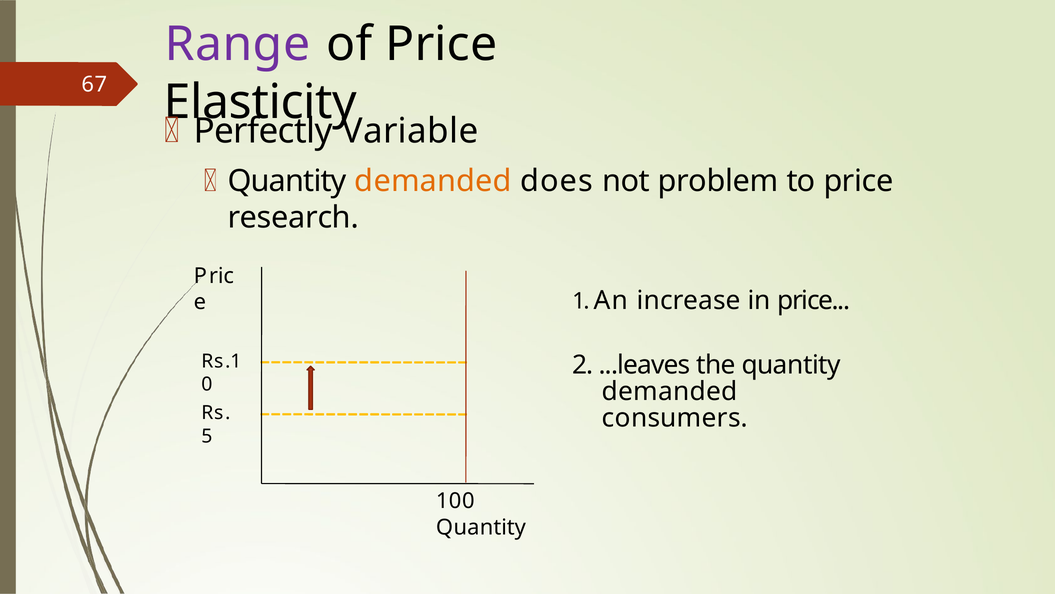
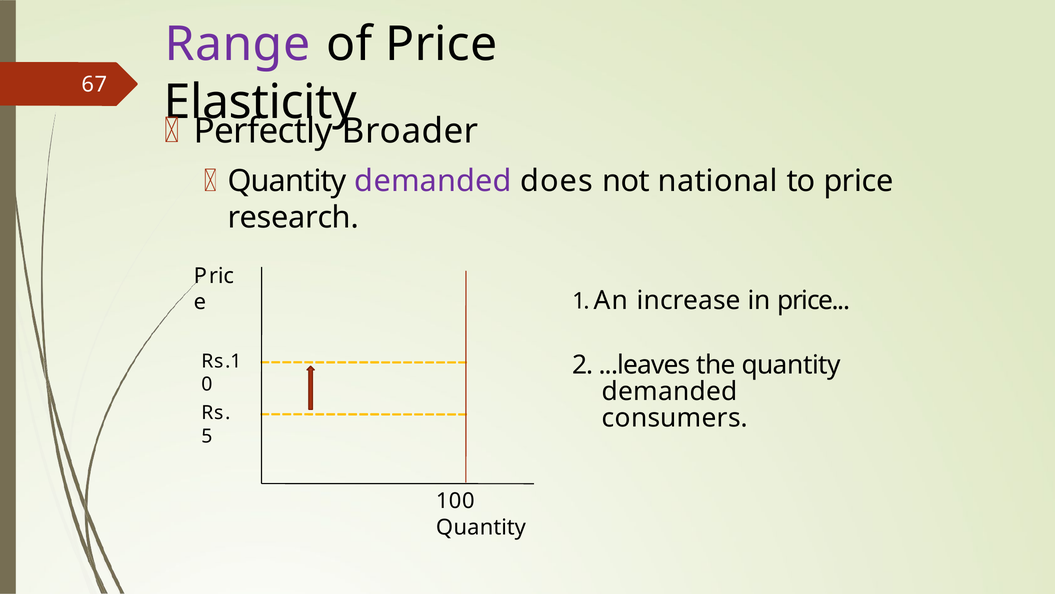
Variable: Variable -> Broader (410, 131)
demanded colour: orange -> purple (433, 181)
problem: problem -> national (718, 181)
